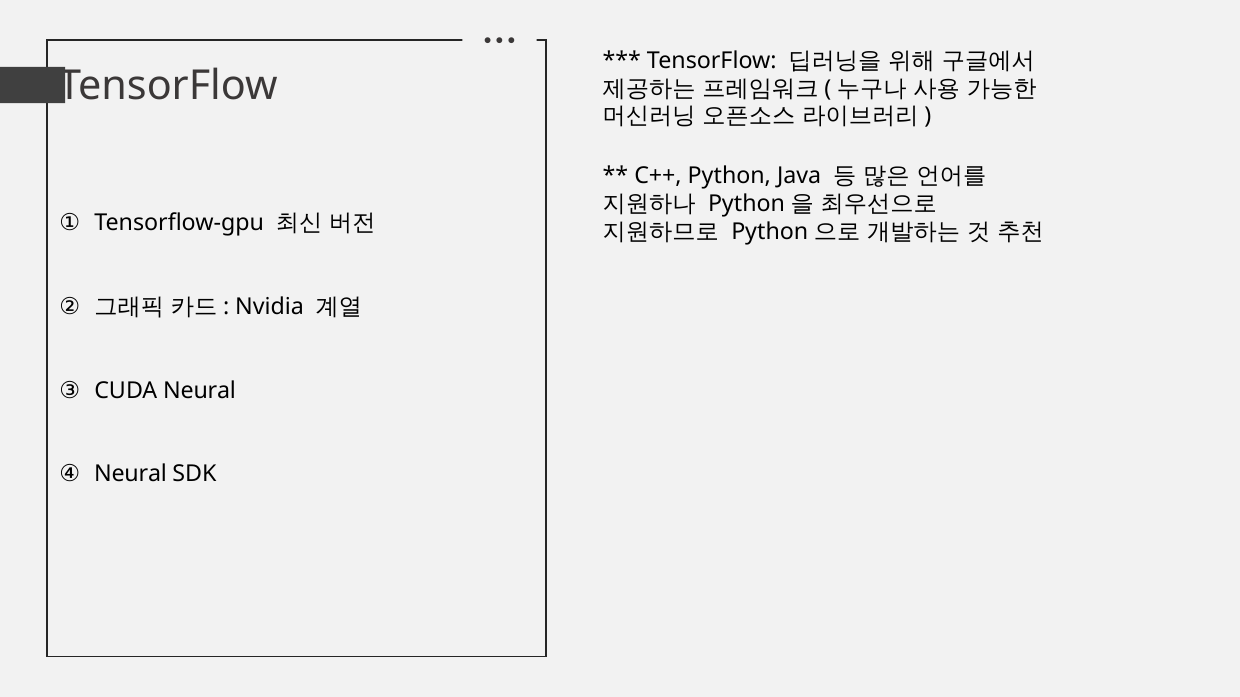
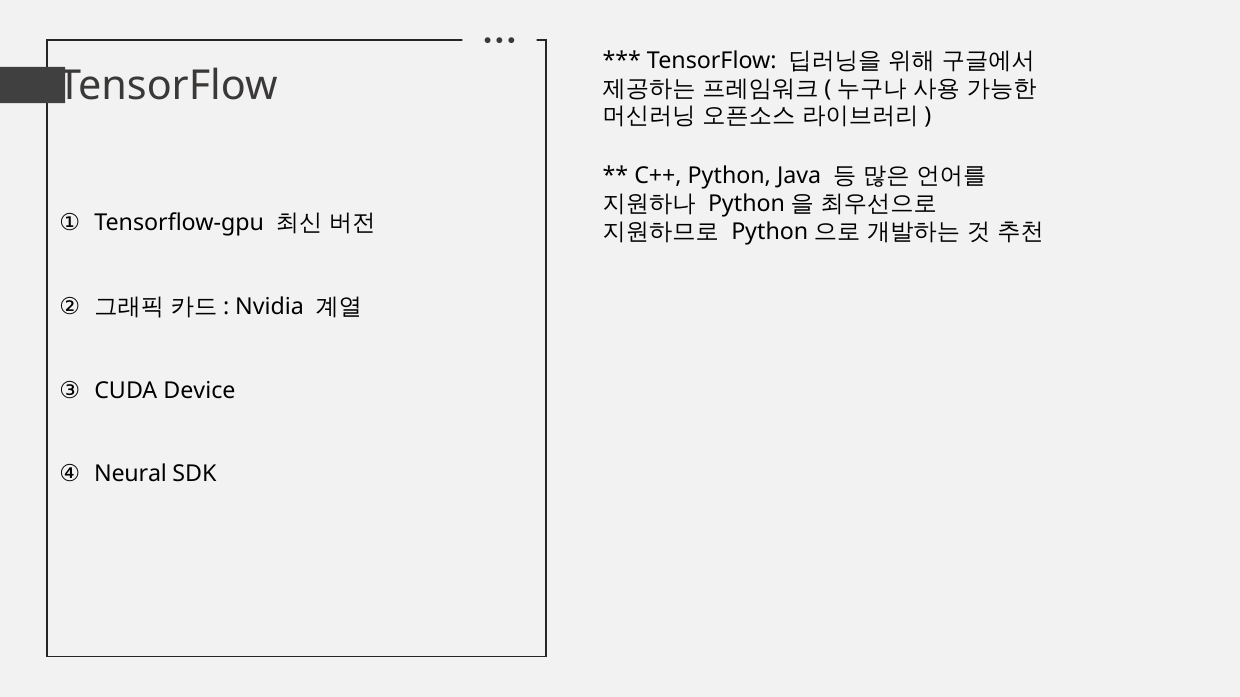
CUDA Neural: Neural -> Device (199, 391)
